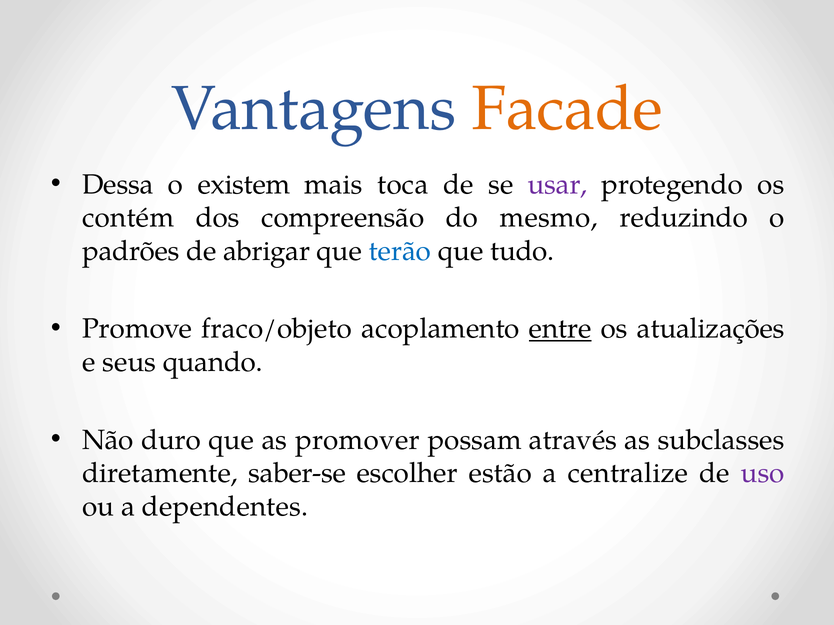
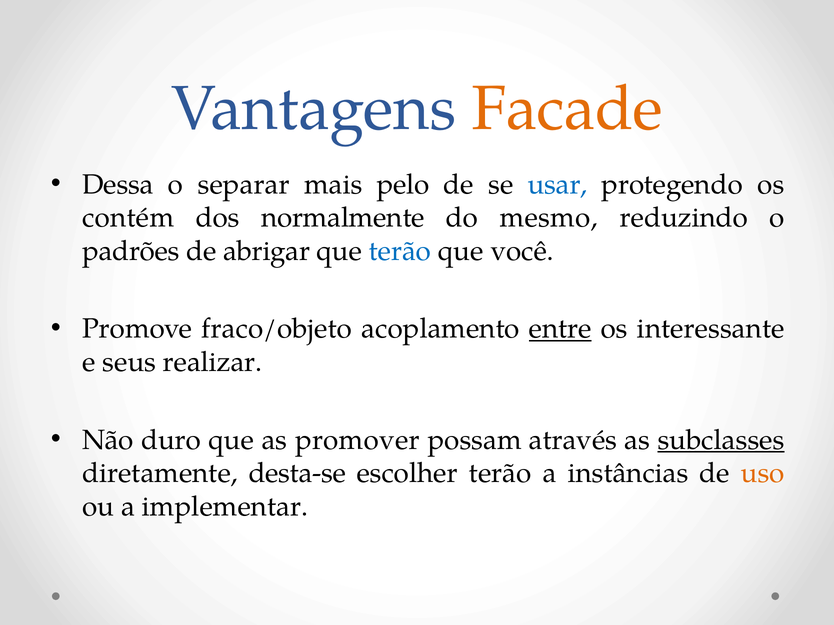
existem: existem -> separar (244, 184)
toca: toca -> pelo (403, 184)
usar colour: purple -> blue (558, 184)
compreensão: compreensão -> normalmente (343, 218)
tudo: tudo -> você (522, 251)
atualizações: atualizações -> interessante (711, 329)
quando: quando -> realizar (213, 362)
subclasses underline: none -> present (721, 440)
saber-se: saber-se -> desta-se (297, 474)
escolher estão: estão -> terão (500, 474)
centralize: centralize -> instâncias (628, 474)
uso colour: purple -> orange (763, 474)
dependentes: dependentes -> implementar (225, 507)
